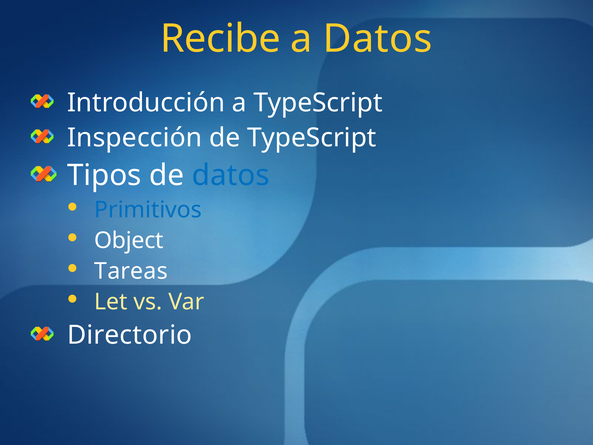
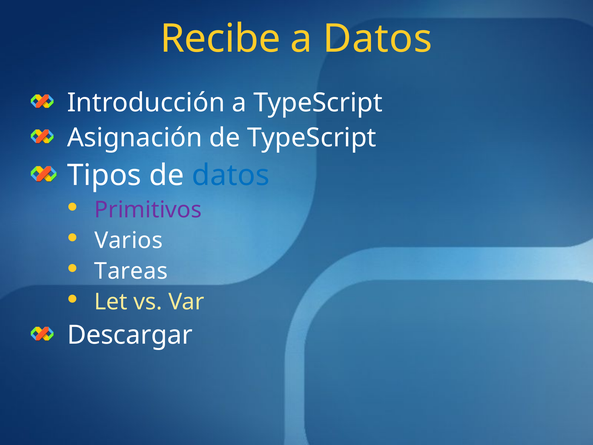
Inspección: Inspección -> Asignación (135, 138)
Primitivos colour: blue -> purple (148, 210)
Object: Object -> Varios (129, 240)
Directorio: Directorio -> Descargar (130, 335)
